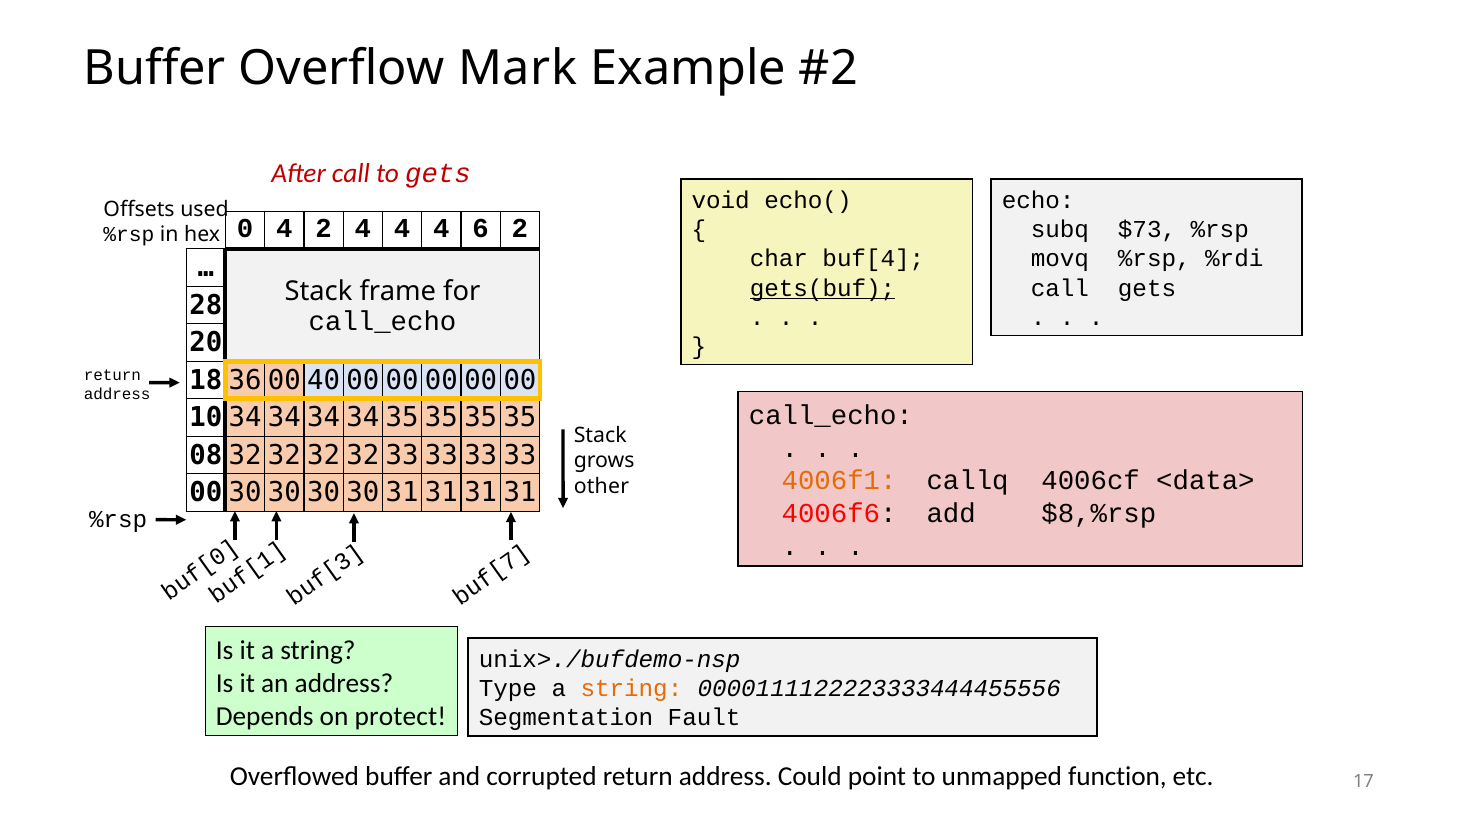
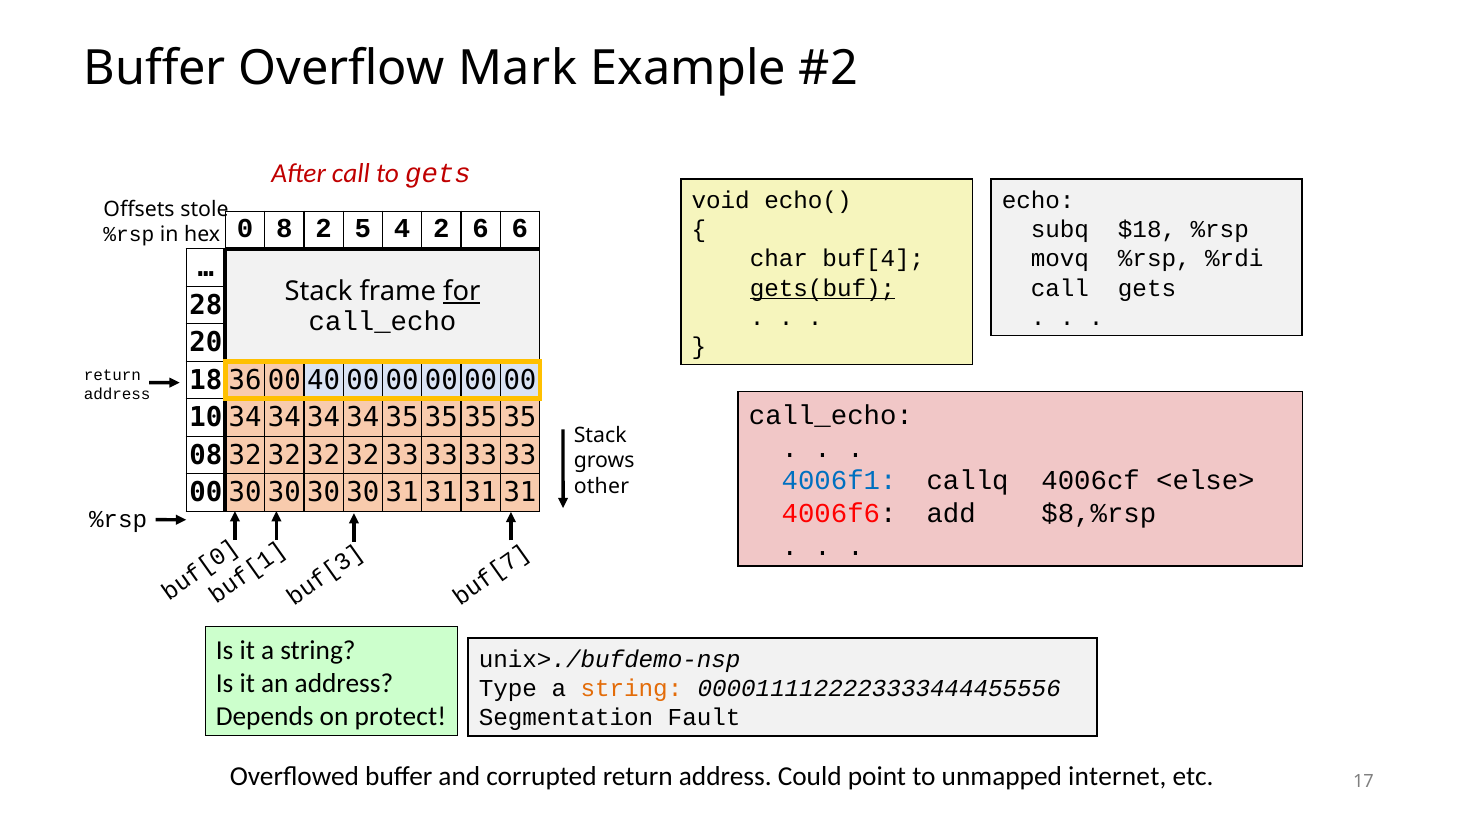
used: used -> stole (204, 209)
0 4: 4 -> 8 (284, 228)
2 4: 4 -> 5 (363, 228)
4: 4 -> 2 (441, 228)
6 2: 2 -> 6 (520, 228)
$73: $73 -> $18 (1147, 230)
for underline: none -> present (462, 291)
4006f1 colour: orange -> blue (839, 481)
<data>: <data> -> <else> (1205, 481)
function: function -> internet (1117, 777)
